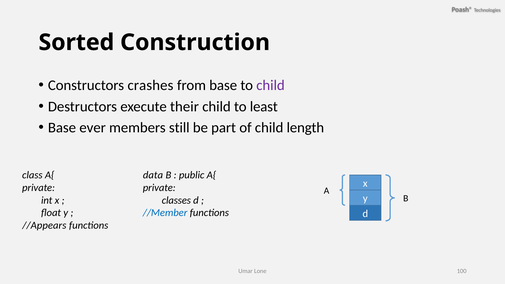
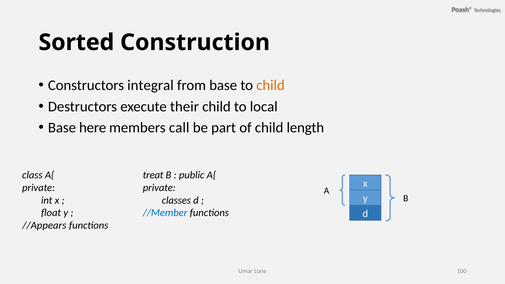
crashes: crashes -> integral (150, 85)
child colour: purple -> orange (270, 85)
least: least -> local (264, 107)
ever: ever -> here (93, 128)
still: still -> call (179, 128)
data: data -> treat (153, 175)
